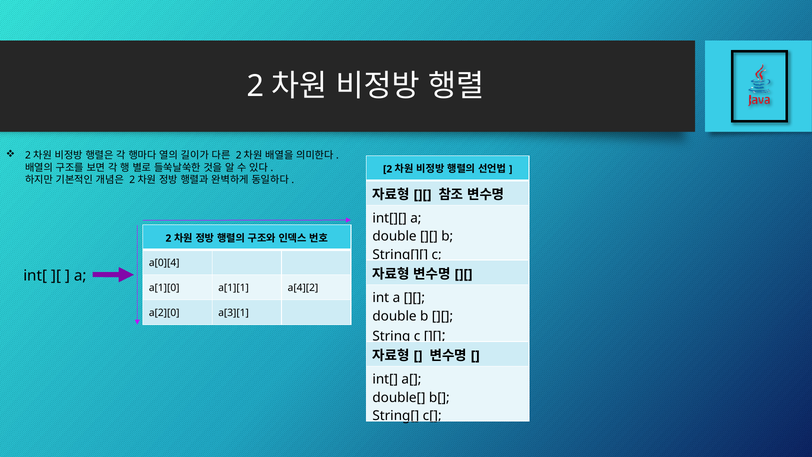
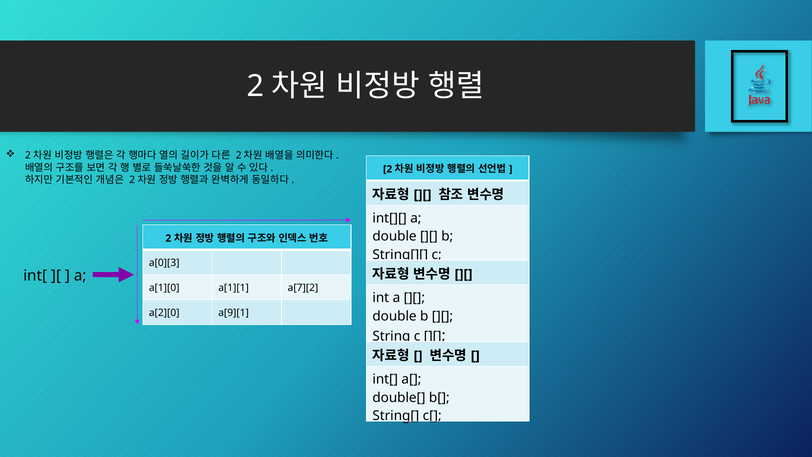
a[0][4: a[0][4 -> a[0][3 (164, 263)
a[4][2: a[4][2 -> a[7][2 (303, 288)
a[3][1: a[3][1 -> a[9][1 (234, 313)
